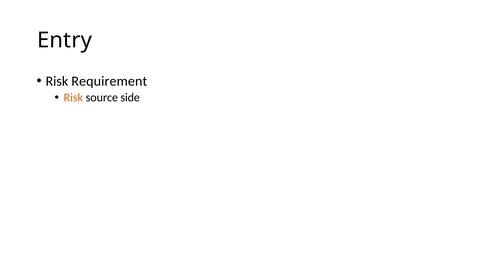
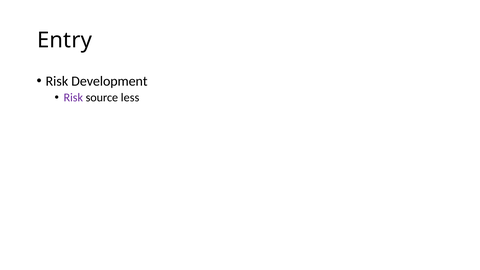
Requirement: Requirement -> Development (109, 81)
Risk colour: orange -> purple (73, 98)
side: side -> less (130, 98)
